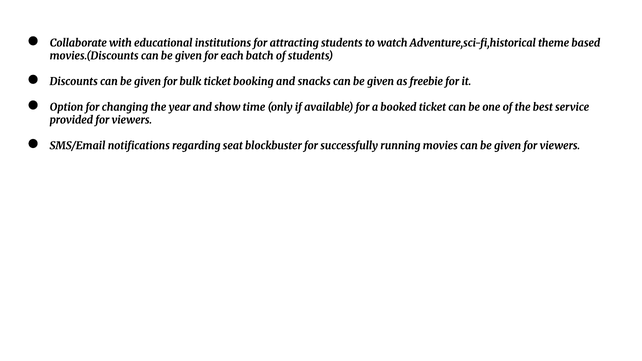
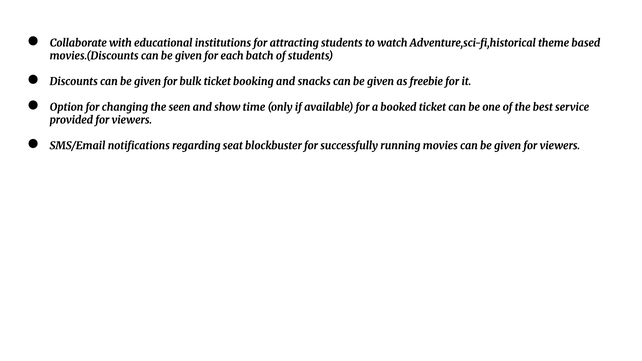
year: year -> seen (180, 107)
